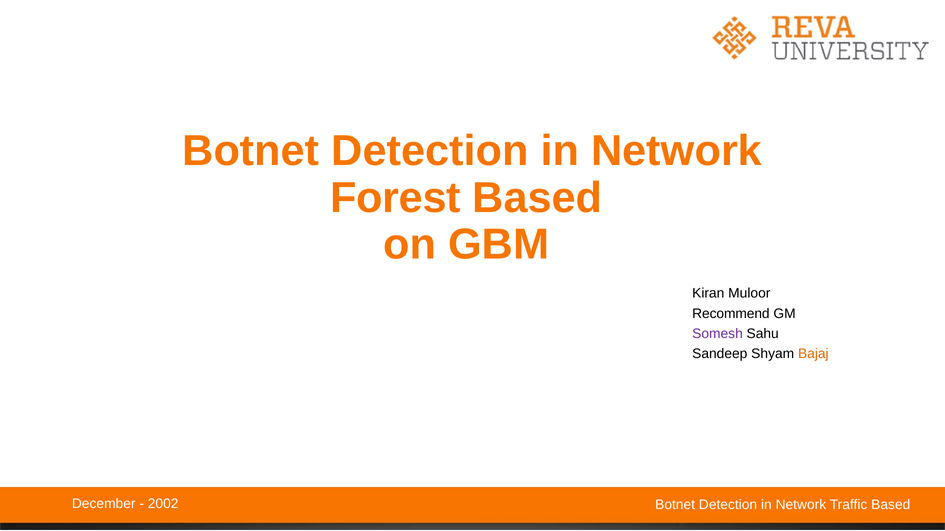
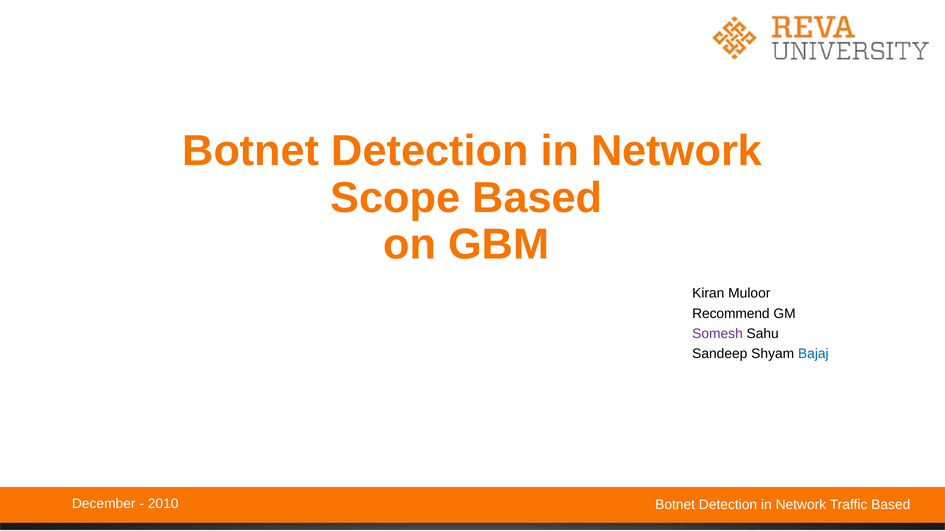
Forest: Forest -> Scope (395, 198)
Bajaj colour: orange -> blue (813, 354)
2002: 2002 -> 2010 (163, 504)
